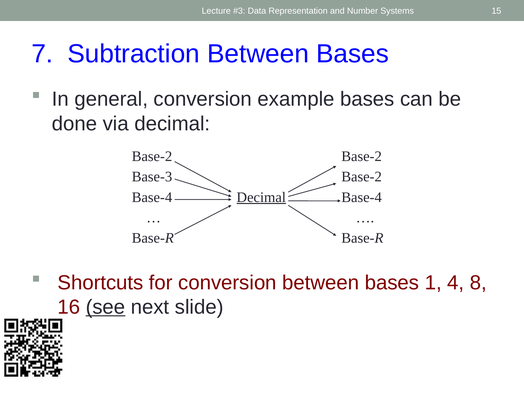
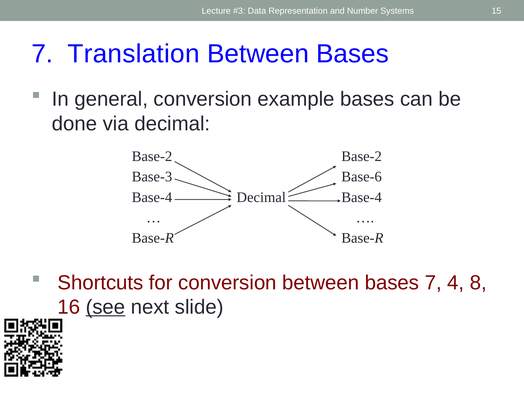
Subtraction: Subtraction -> Translation (134, 54)
Base-3 Base-2: Base-2 -> Base-6 (362, 177)
Decimal underline: present -> none (261, 197)
bases 1: 1 -> 7 (433, 283)
